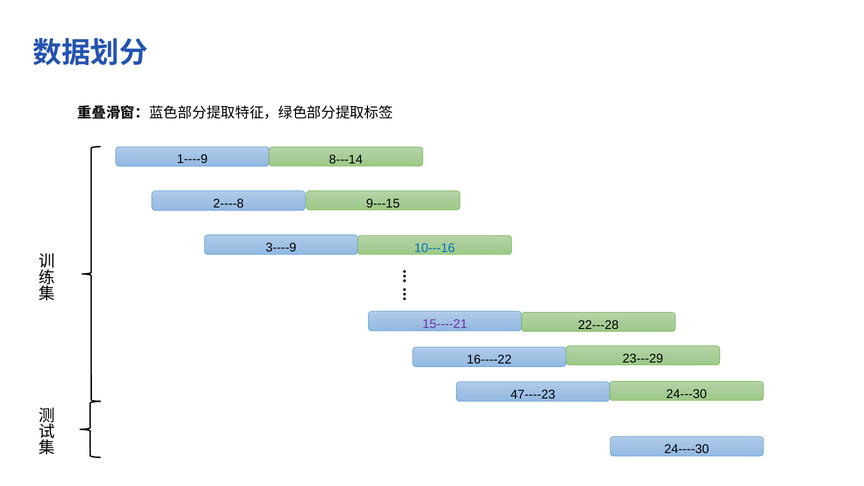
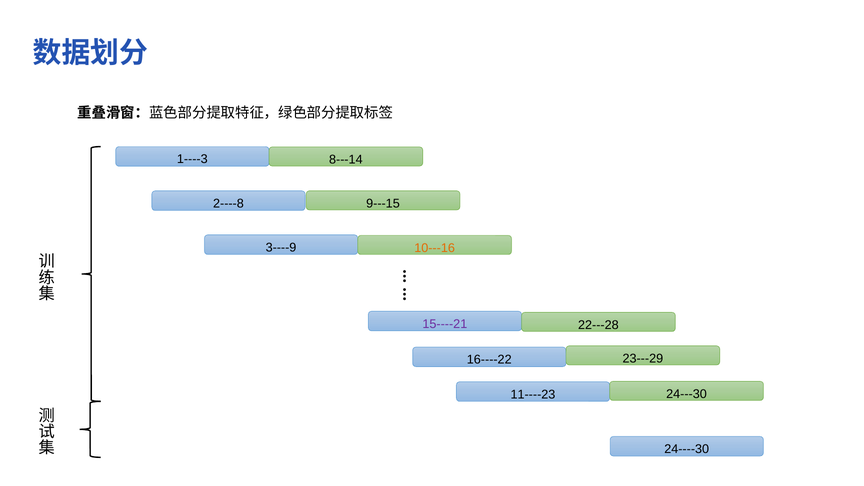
1----9: 1----9 -> 1----3 (192, 159)
10---16 colour: blue -> orange (435, 248)
47----23: 47----23 -> 11----23 (533, 394)
